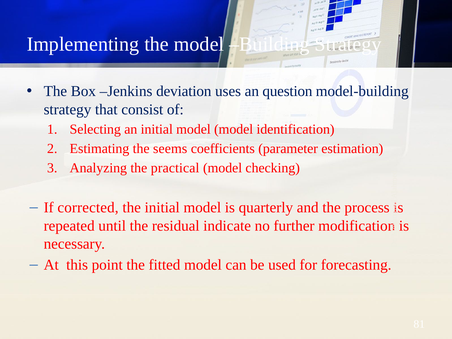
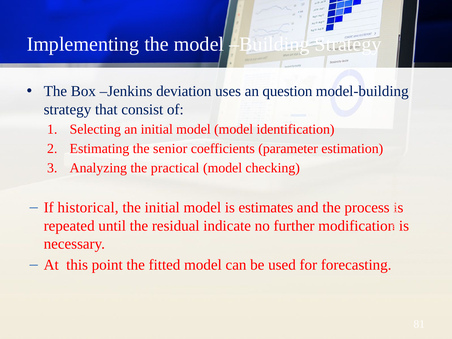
seems: seems -> senior (170, 149)
corrected: corrected -> historical (88, 208)
quarterly: quarterly -> estimates (266, 208)
